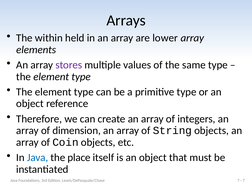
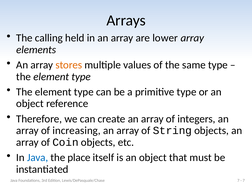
within: within -> calling (49, 38)
stores colour: purple -> orange (69, 65)
dimension: dimension -> increasing (77, 131)
